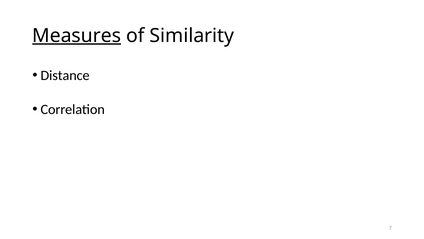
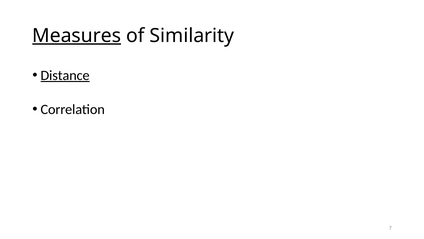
Distance underline: none -> present (65, 75)
